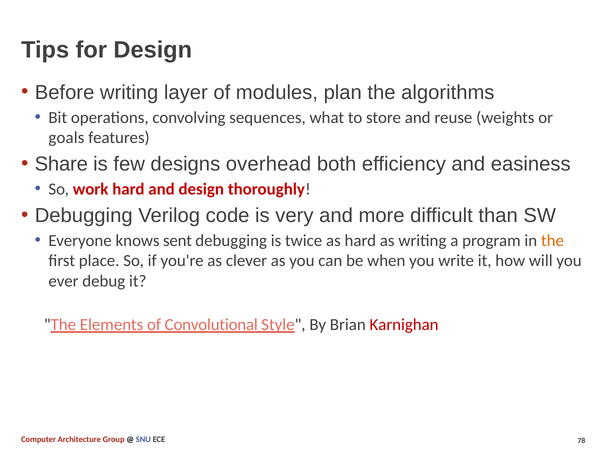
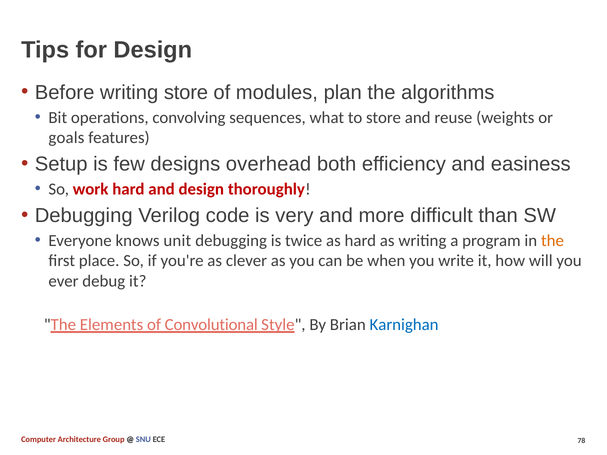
writing layer: layer -> store (186, 92)
Share: Share -> Setup (61, 164)
sent: sent -> unit (177, 241)
Karnighan colour: red -> blue (404, 325)
